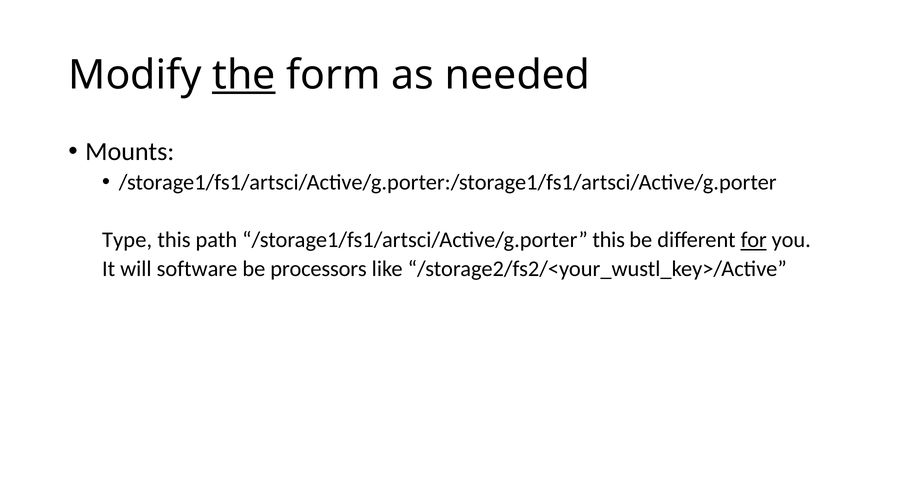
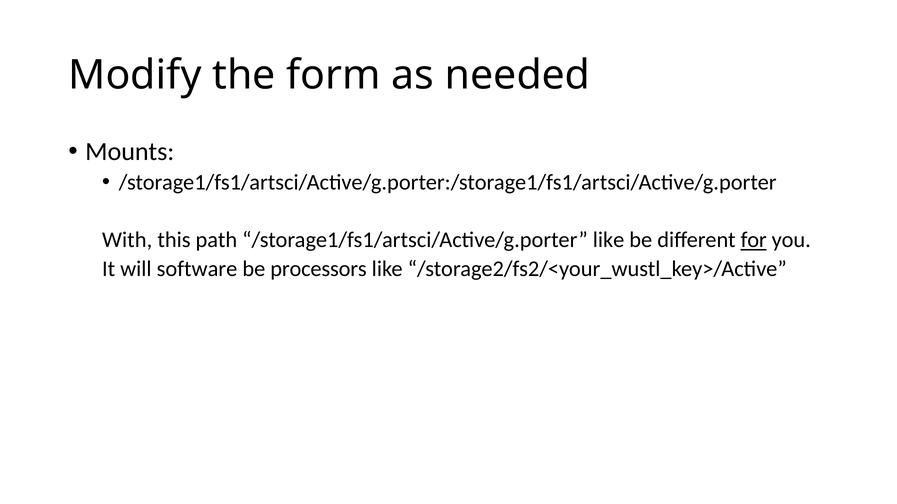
the underline: present -> none (244, 75)
Type: Type -> With (127, 240)
/storage1/fs1/artsci/Active/g.porter this: this -> like (609, 240)
